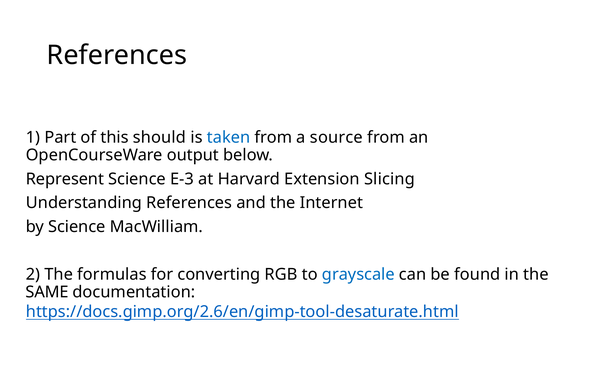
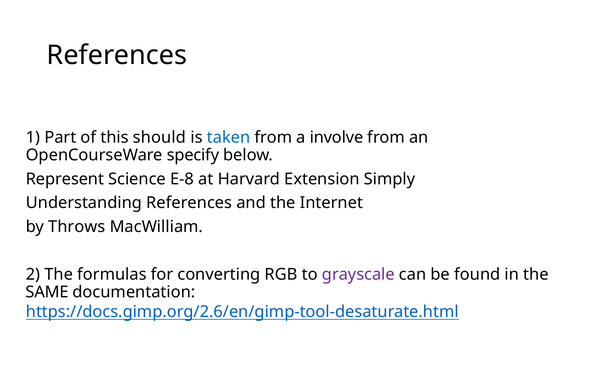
source: source -> involve (337, 138)
output: output -> specify (193, 155)
E-3: E-3 -> E-8 (182, 179)
Slicing: Slicing -> Simply (390, 179)
by Science: Science -> Throws (77, 227)
grayscale colour: blue -> purple (358, 275)
